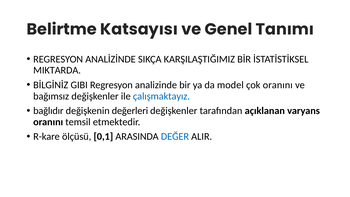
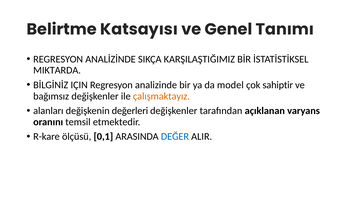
GIBI: GIBI -> IÇIN (79, 85)
çok oranını: oranını -> sahiptir (278, 85)
çalışmaktayız colour: blue -> orange (161, 96)
bağlıdır: bağlıdır -> alanları (48, 111)
